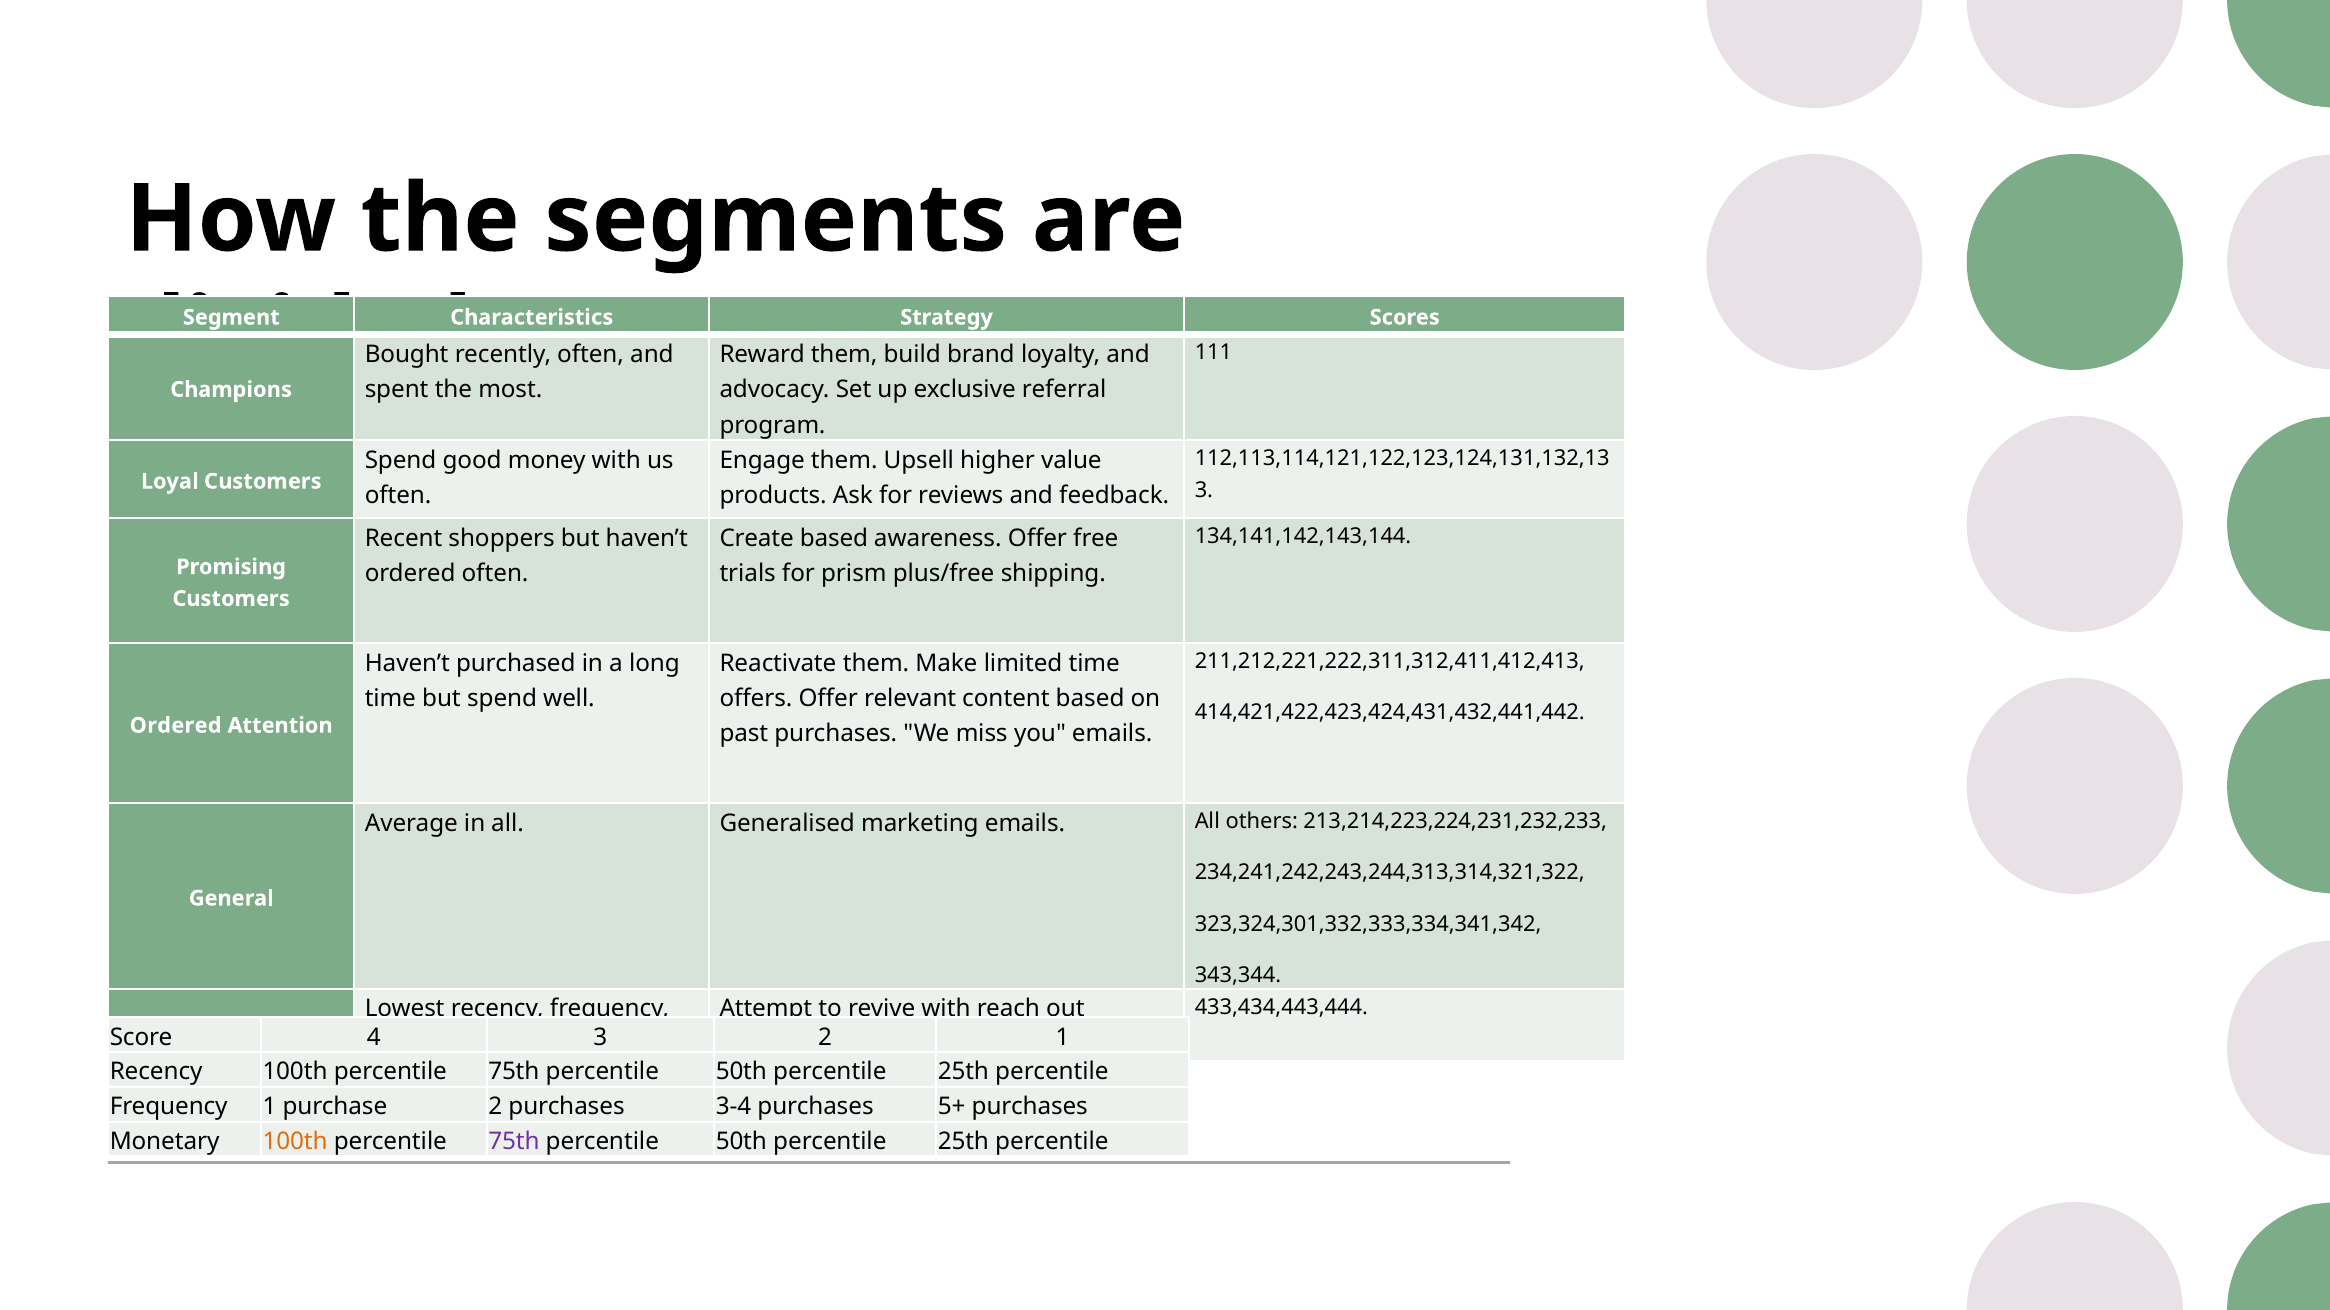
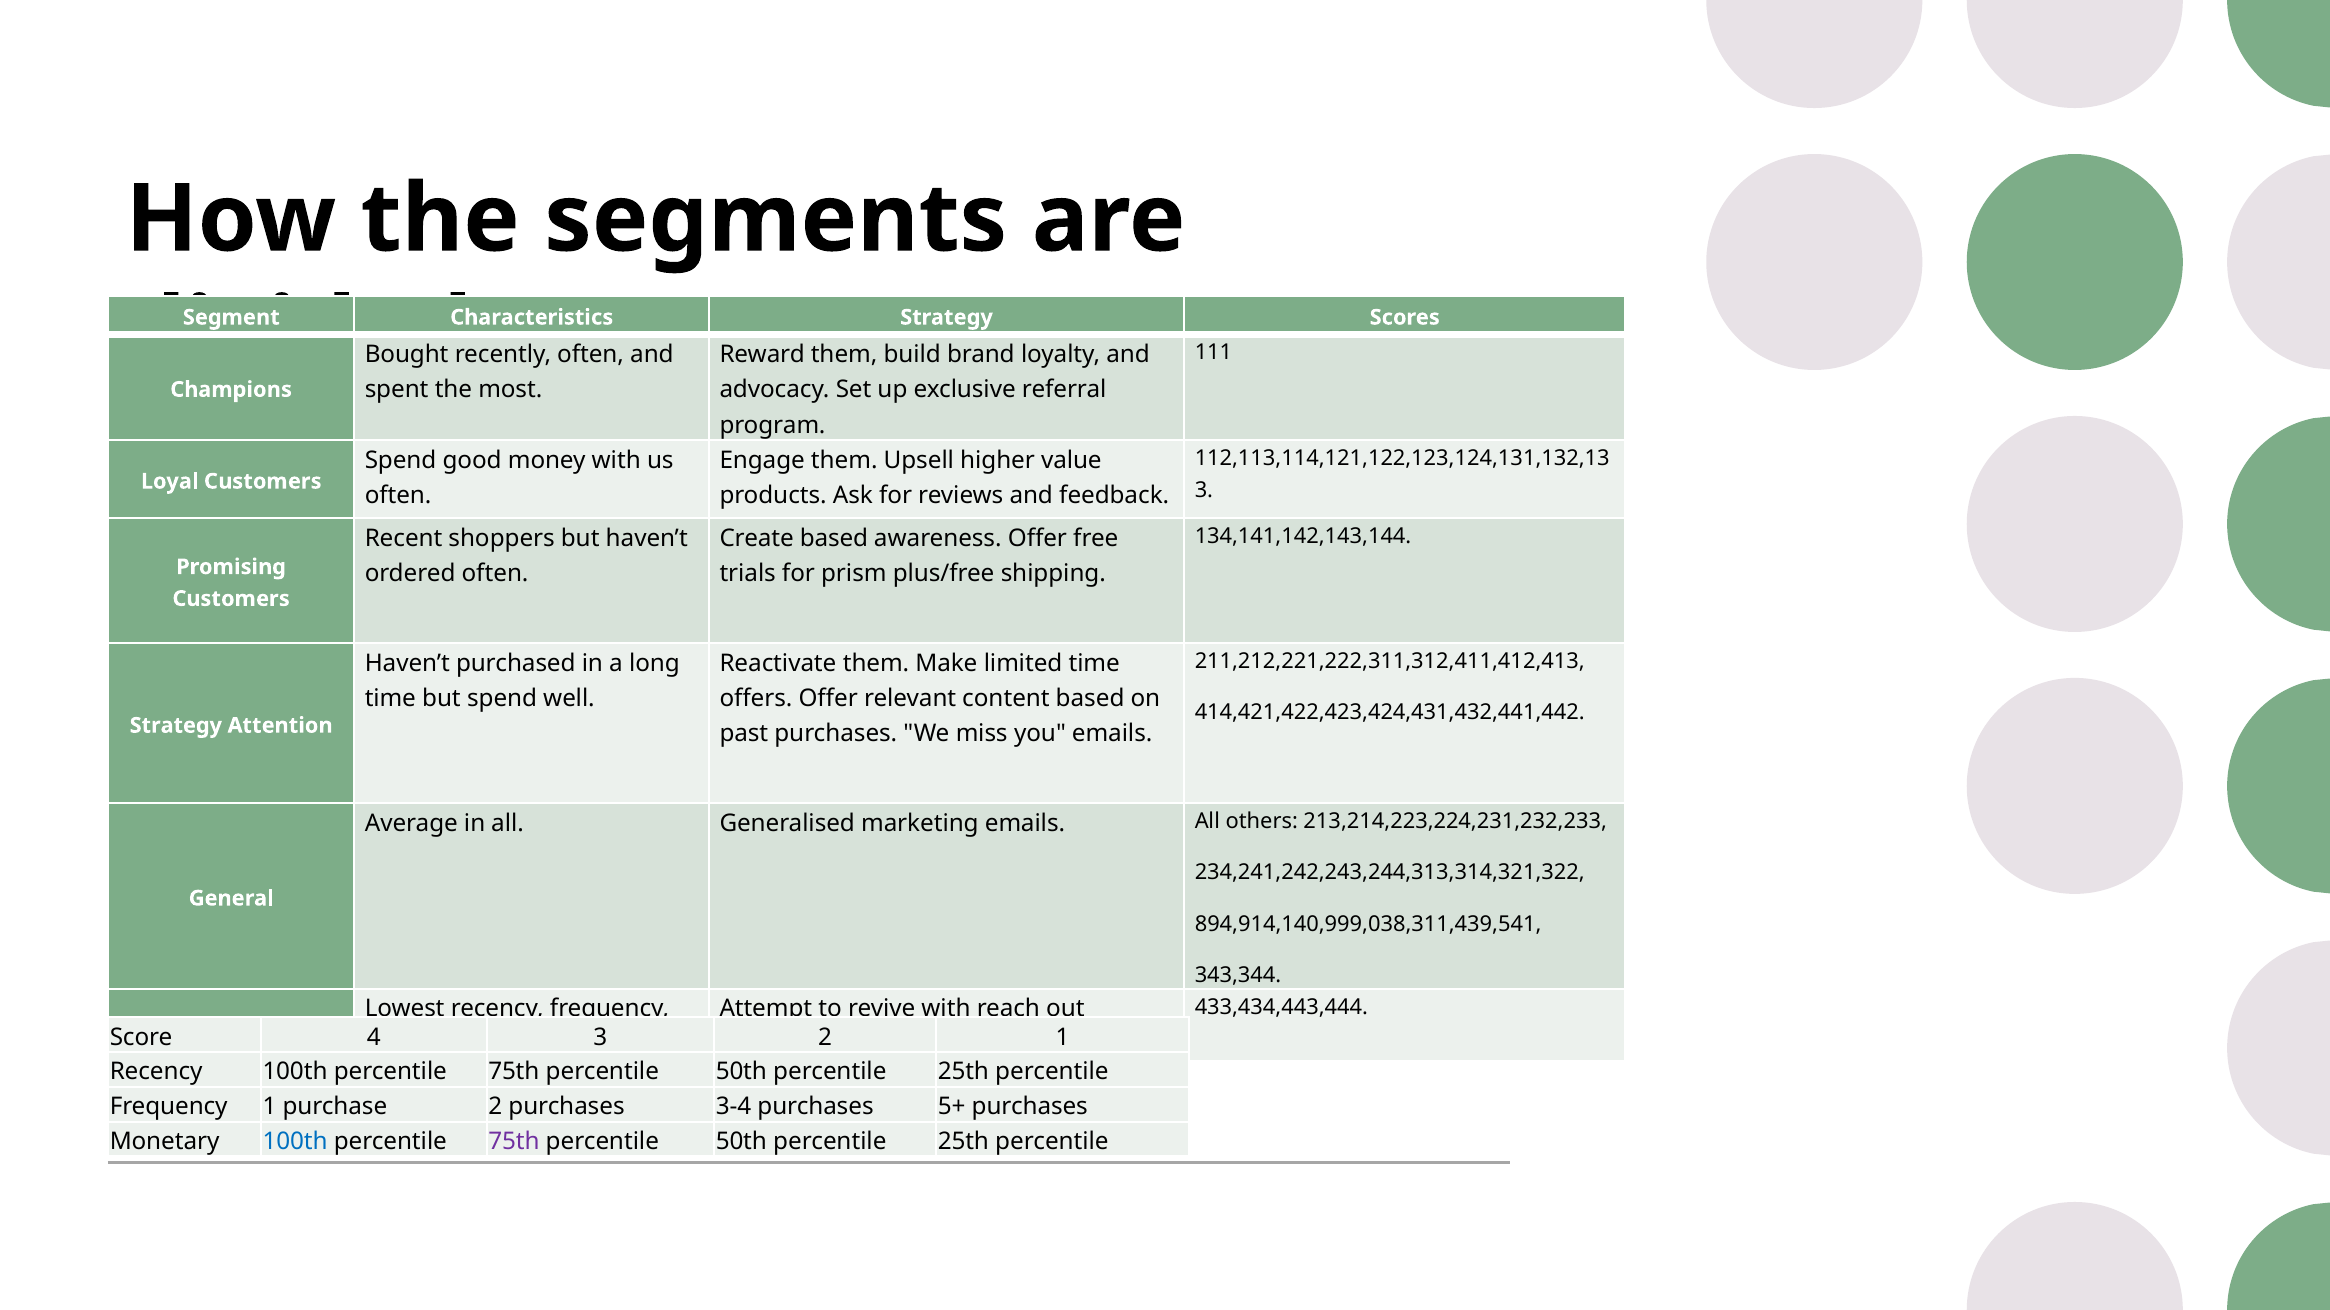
Ordered: Ordered -> Strategy (176, 726)
323,324,301,332,333,334,341,342: 323,324,301,332,333,334,341,342 -> 894,914,140,999,038,311,439,541 (1368, 924)
100th colour: orange -> blue (295, 1142)
